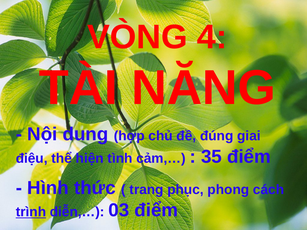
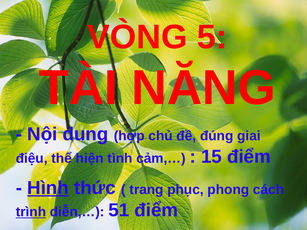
4: 4 -> 5 (212, 37)
35: 35 -> 15 (211, 157)
Hình underline: none -> present (48, 188)
03: 03 -> 51 (119, 211)
